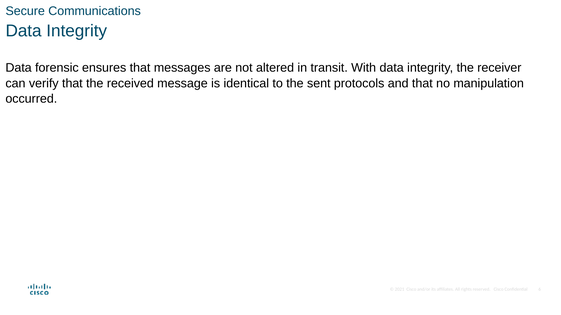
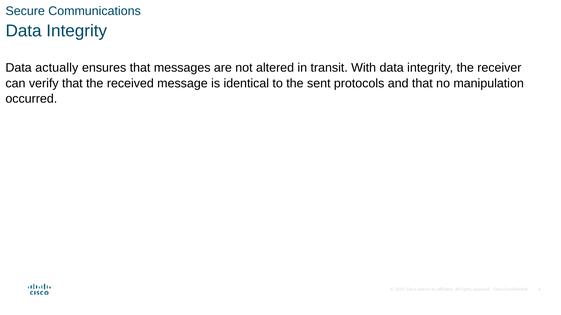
forensic: forensic -> actually (57, 68)
